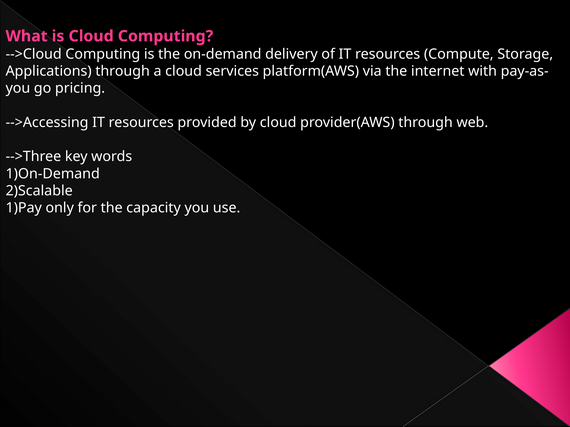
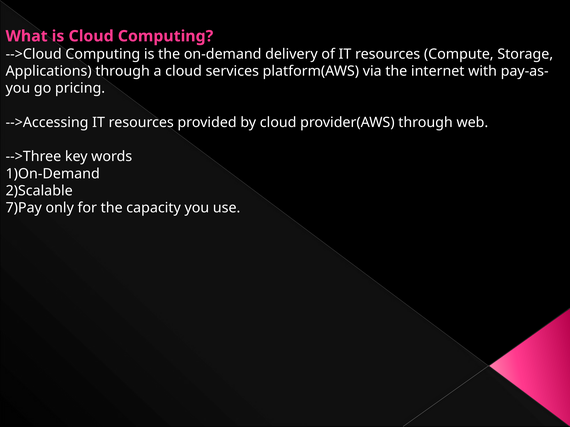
1)Pay: 1)Pay -> 7)Pay (24, 208)
